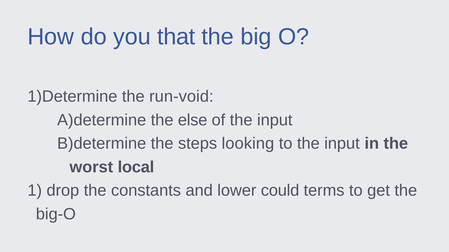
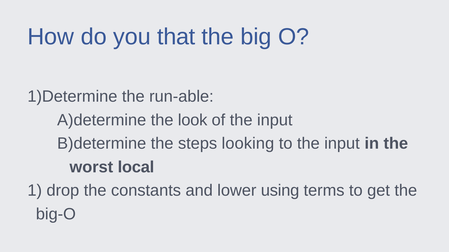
run-void: run-void -> run-able (181, 97)
else: else -> look (193, 120)
could: could -> using (280, 191)
